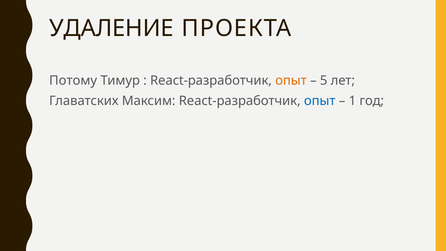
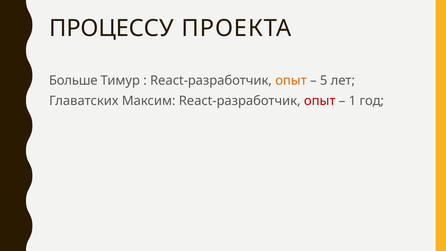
УДАЛЕНИЕ: УДАЛЕНИЕ -> ПРОЦЕССУ (111, 28)
Потому: Потому -> Больше (73, 80)
опыт colour: blue -> red (320, 101)
